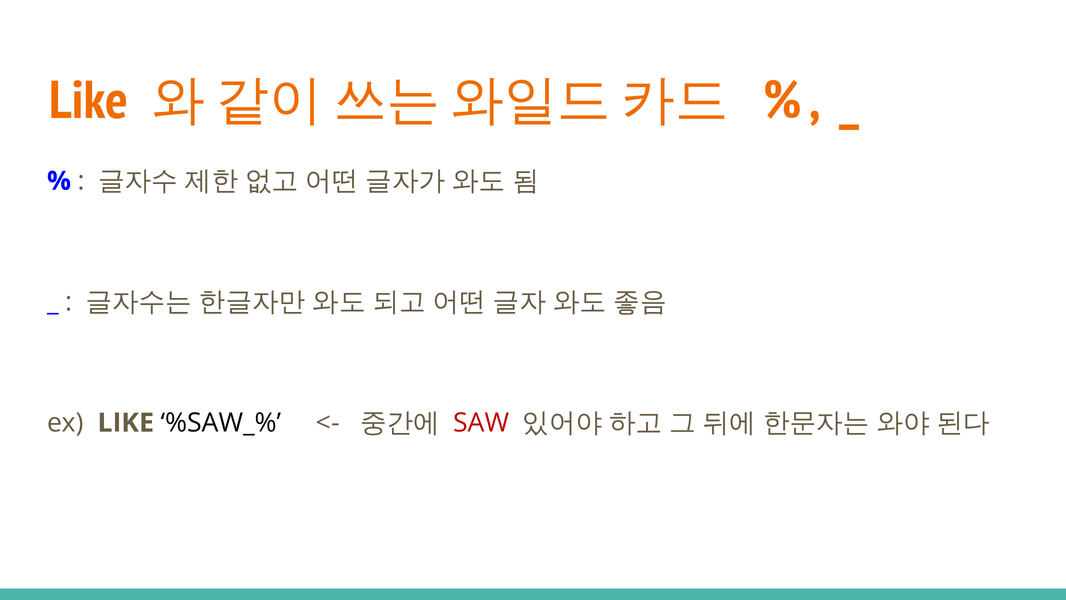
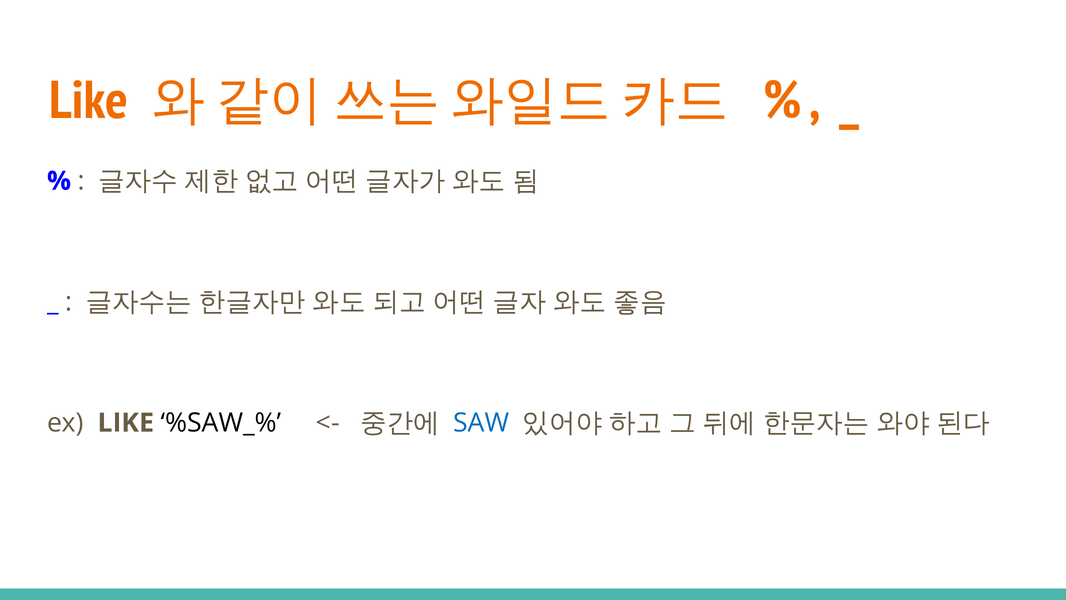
SAW colour: red -> blue (481, 423)
